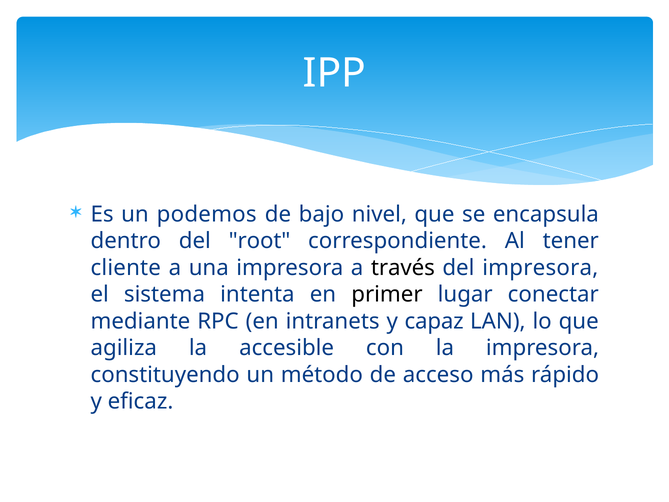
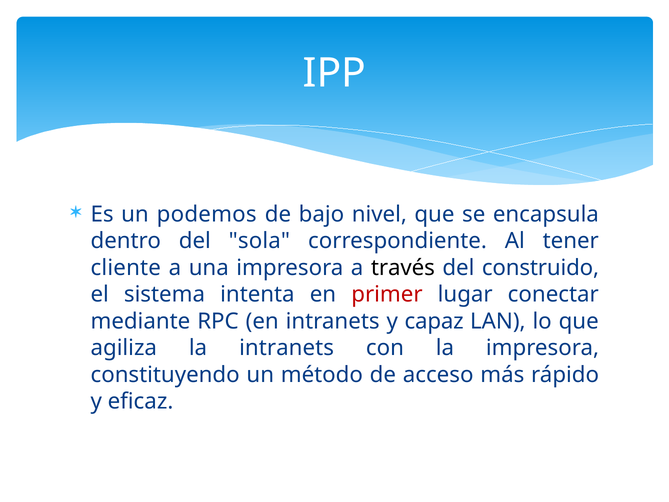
root: root -> sola (259, 241)
del impresora: impresora -> construido (540, 268)
primer colour: black -> red (387, 294)
la accesible: accesible -> intranets (287, 348)
